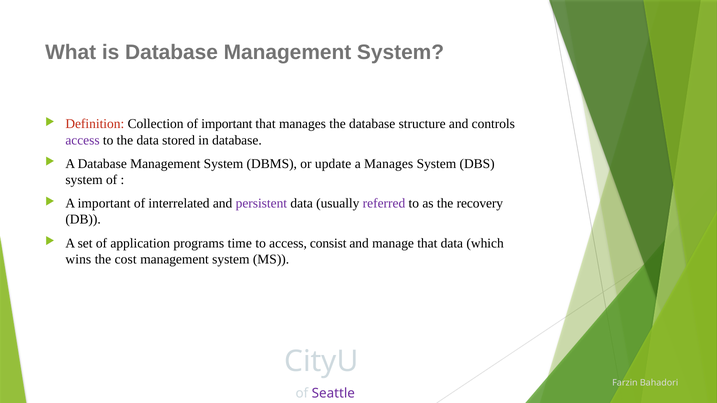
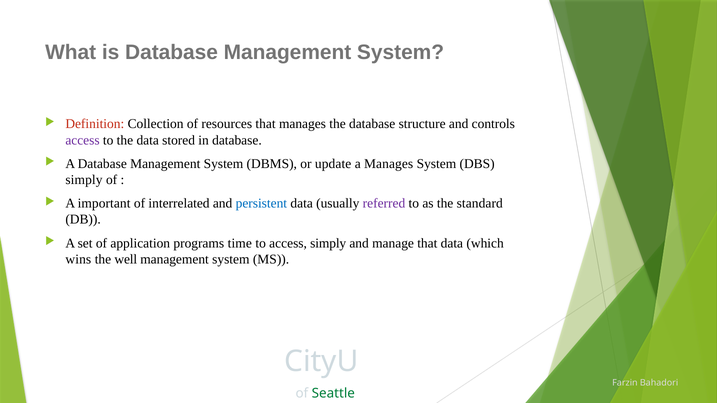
of important: important -> resources (227, 124)
system: system -> simply (84, 180)
persistent colour: purple -> blue (261, 204)
recovery: recovery -> standard (480, 204)
access consist: consist -> simply (328, 243)
cost: cost -> well (126, 259)
Seattle colour: purple -> green (333, 394)
